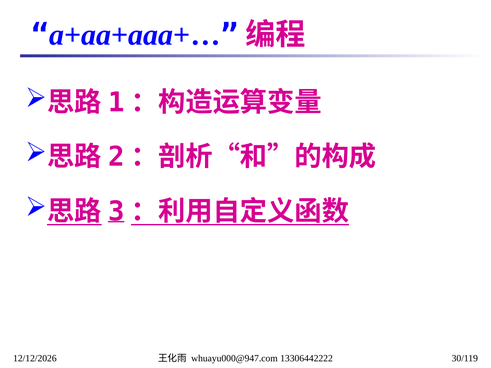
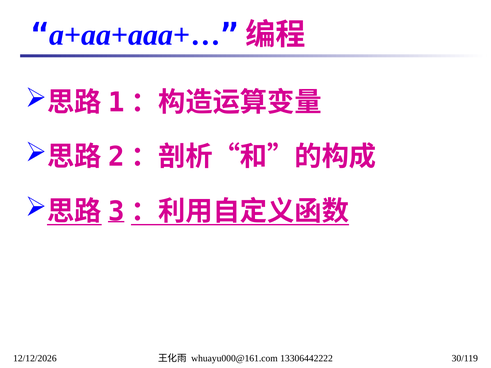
whuayu000@947.com: whuayu000@947.com -> whuayu000@161.com (234, 359)
